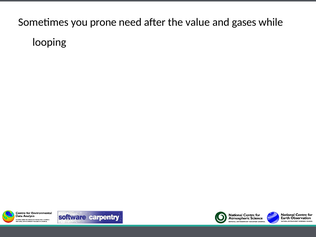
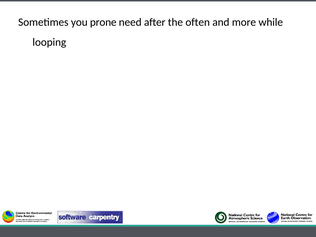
value: value -> often (198, 22)
gases: gases -> more (244, 22)
